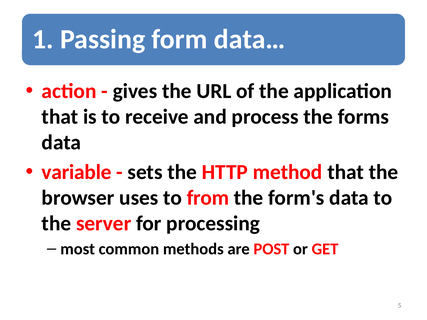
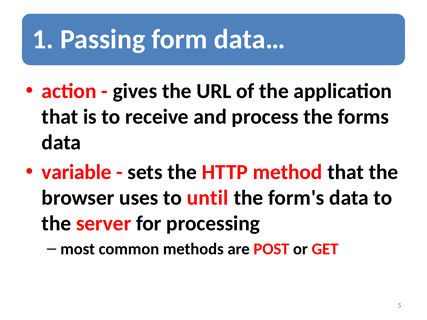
from: from -> until (208, 198)
